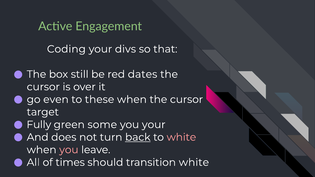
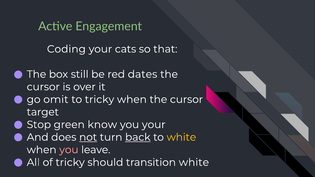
divs: divs -> cats (126, 49)
even: even -> omit (56, 100)
to these: these -> tricky (100, 100)
Fully: Fully -> Stop (39, 125)
some: some -> know (102, 125)
not underline: none -> present (88, 137)
white colour: pink -> yellow (181, 137)
of times: times -> tricky (70, 163)
